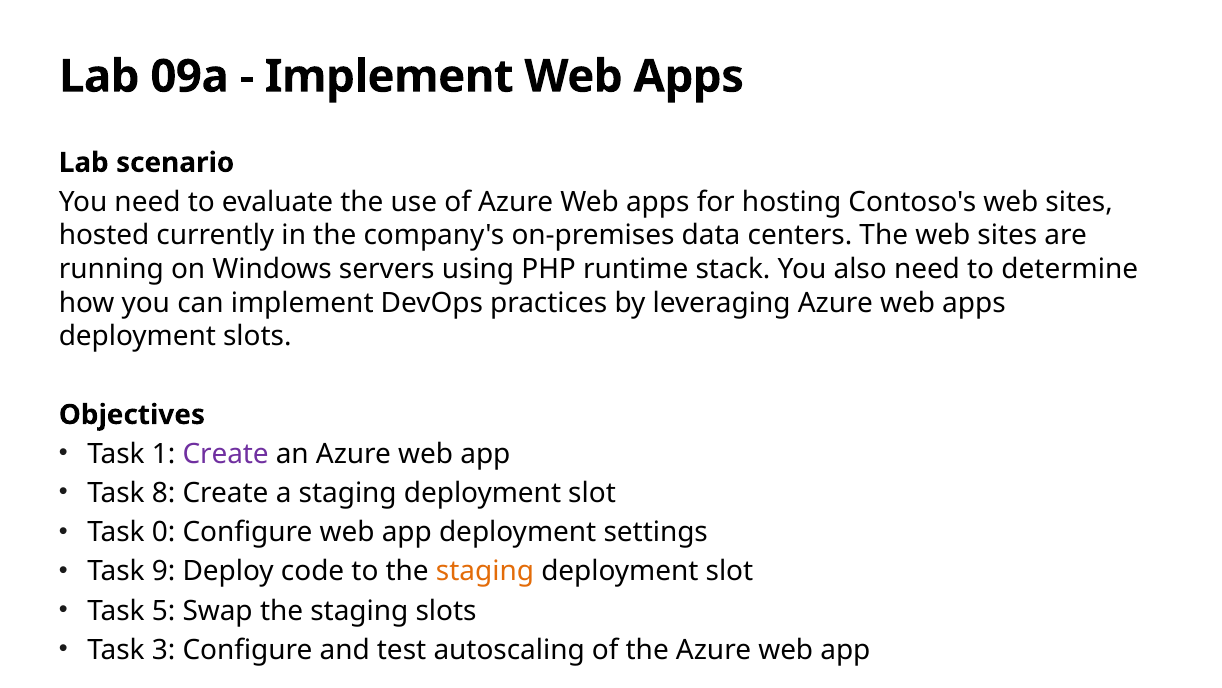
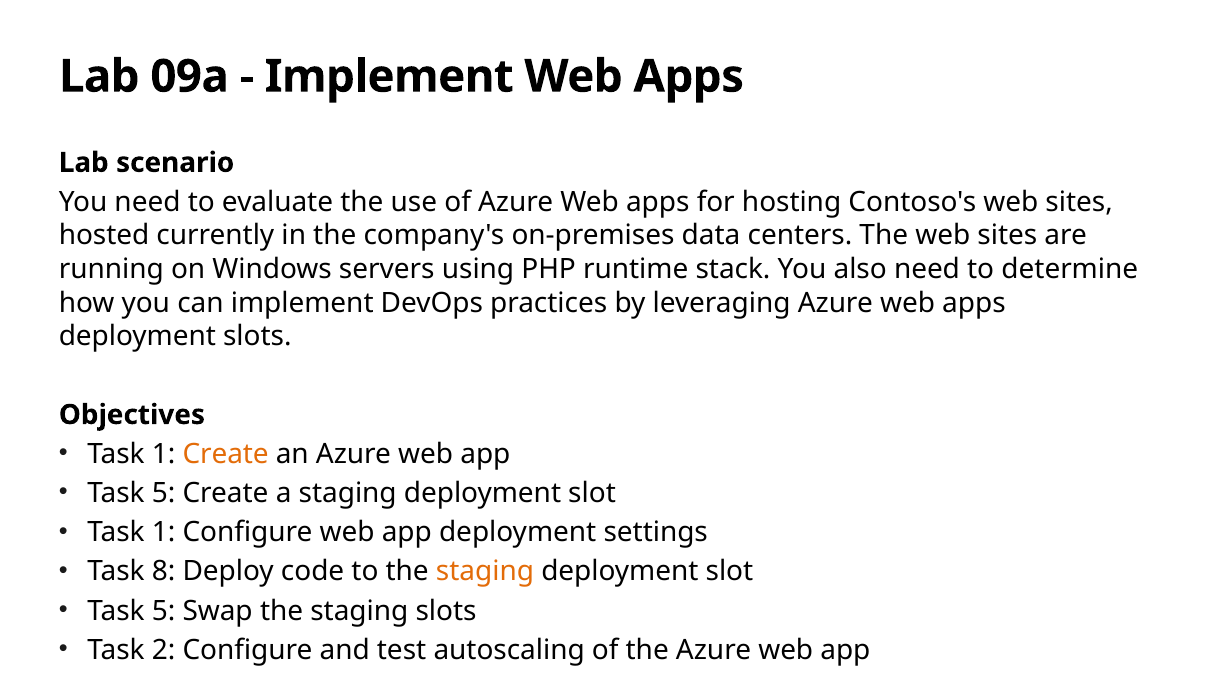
Create colour: purple -> orange (226, 454)
8: 8 -> 5 (164, 493)
0: 0 -> 1 (164, 532)
9: 9 -> 8 (164, 571)
3: 3 -> 2 (164, 650)
